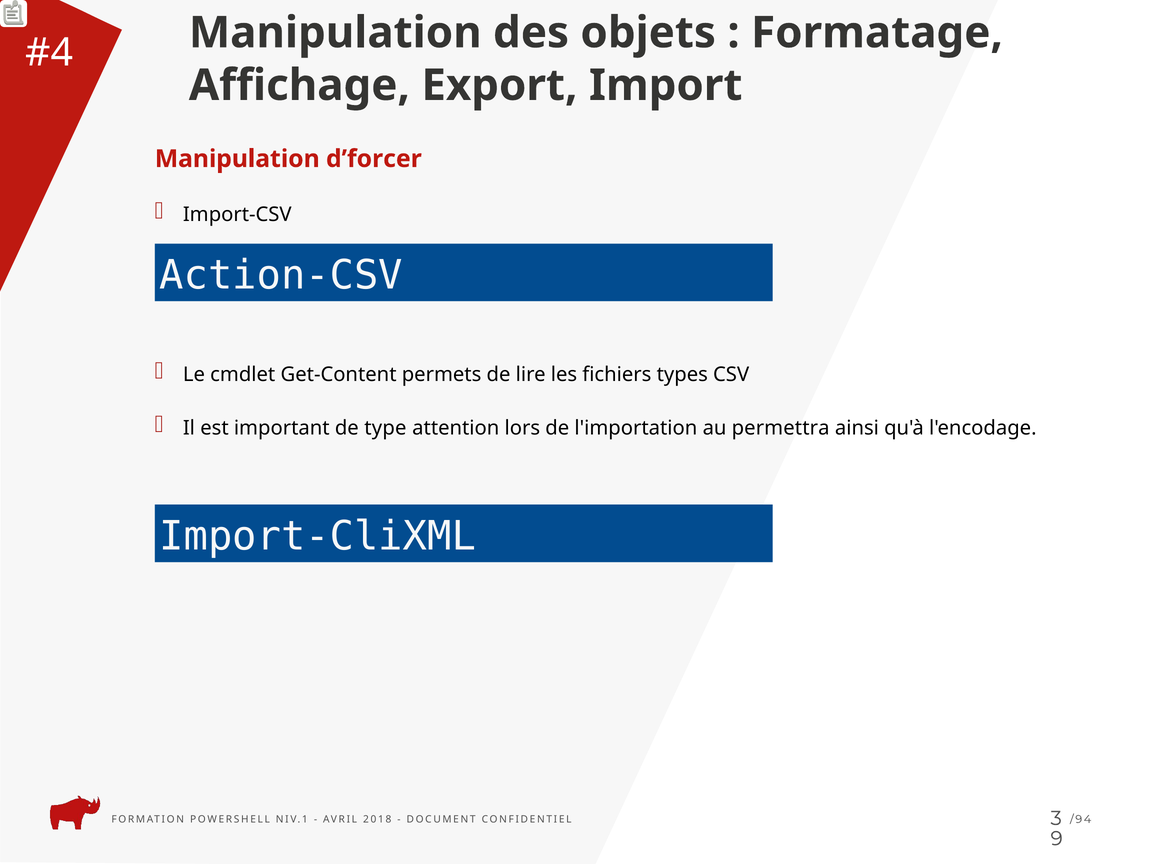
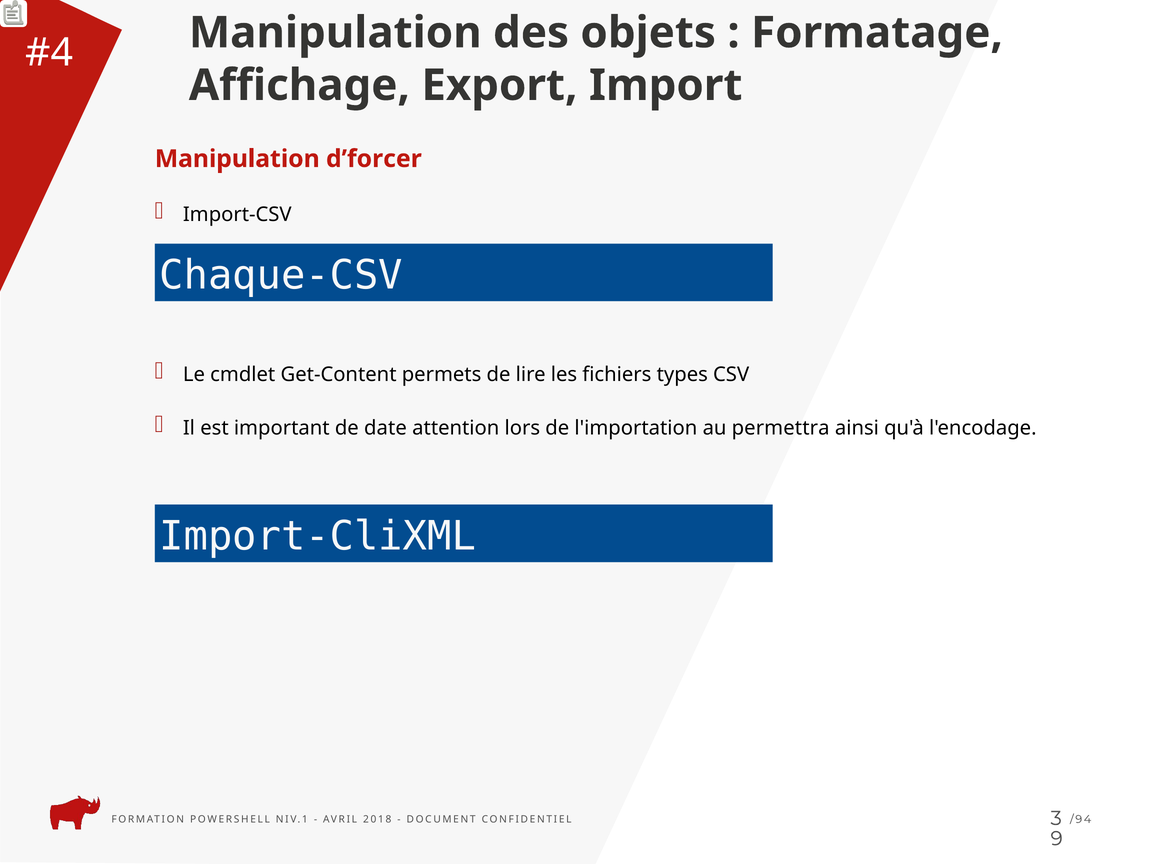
Action-CSV: Action-CSV -> Chaque-CSV (281, 275)
type: type -> date (385, 428)
